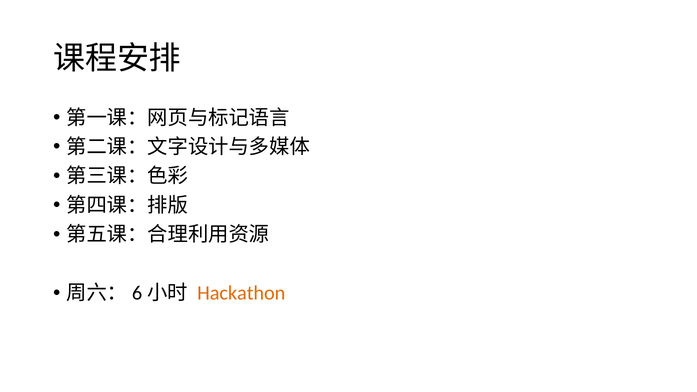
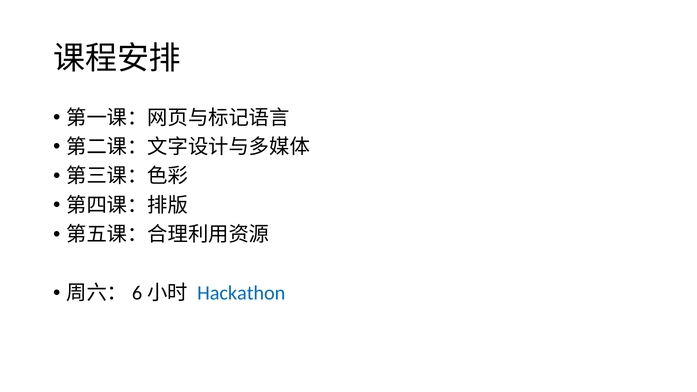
Hackathon colour: orange -> blue (241, 293)
